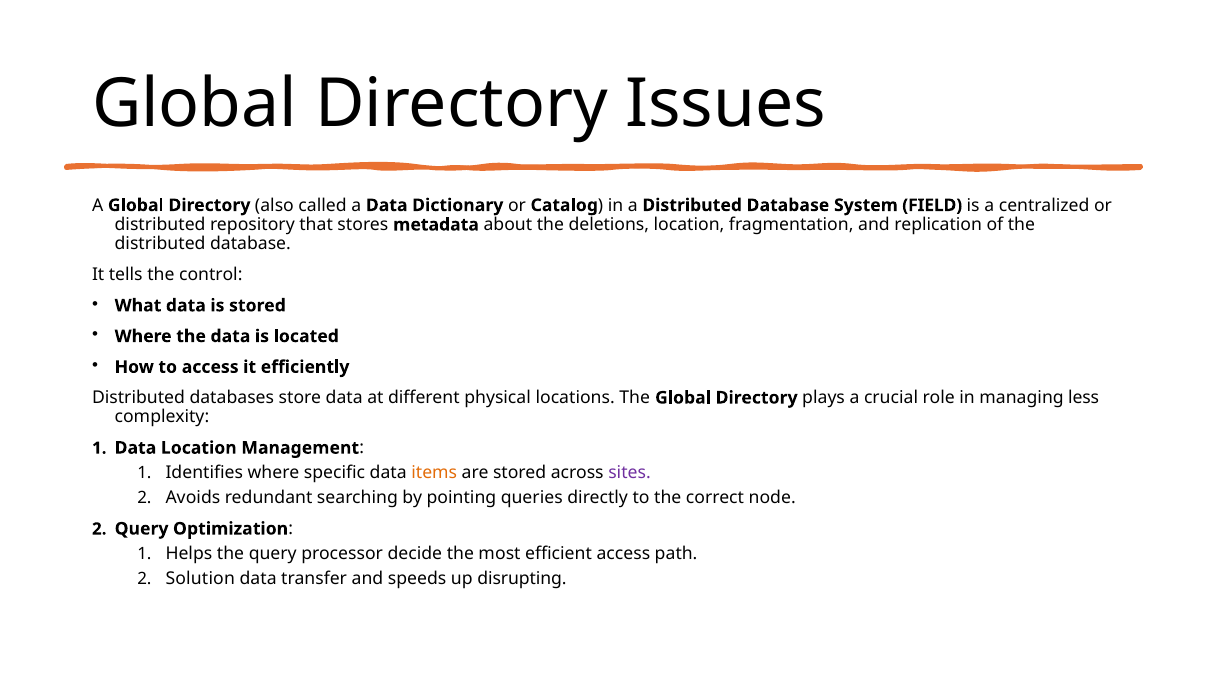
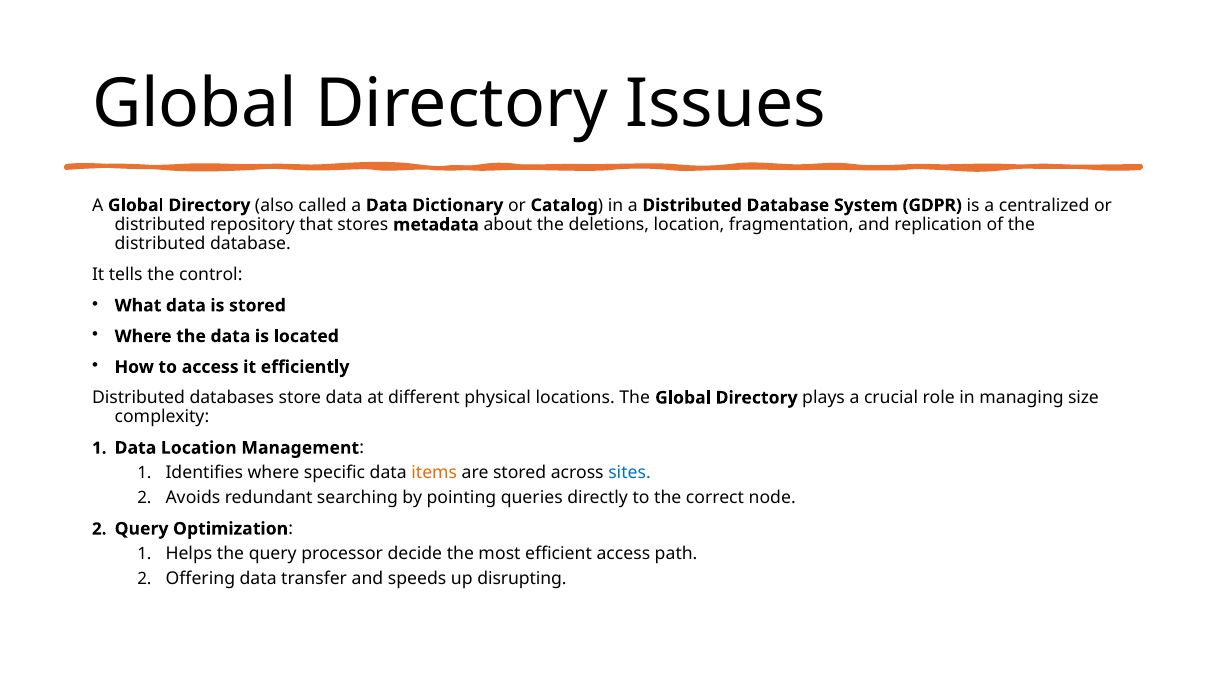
FIELD: FIELD -> GDPR (932, 205)
less: less -> size (1084, 398)
sites colour: purple -> blue (630, 473)
Solution: Solution -> Offering (200, 579)
